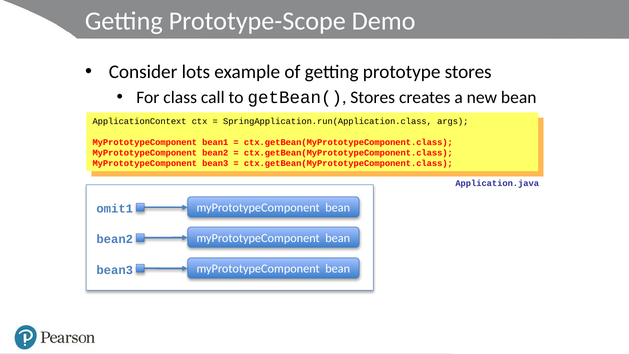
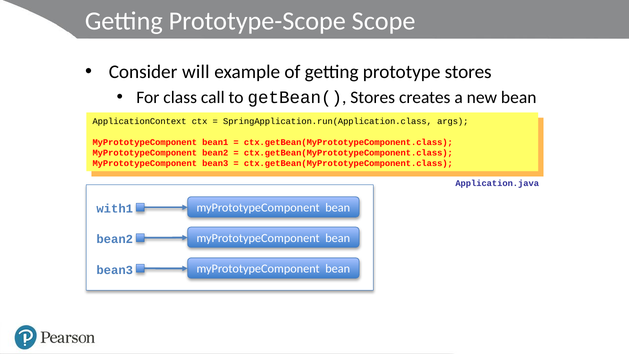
Demo: Demo -> Scope (384, 21)
lots: lots -> will (196, 72)
omit1: omit1 -> with1 (115, 209)
